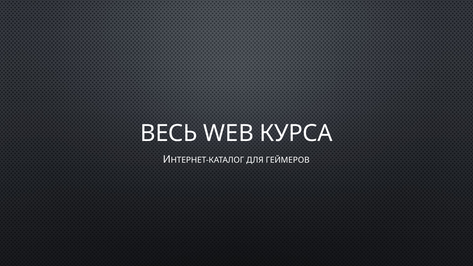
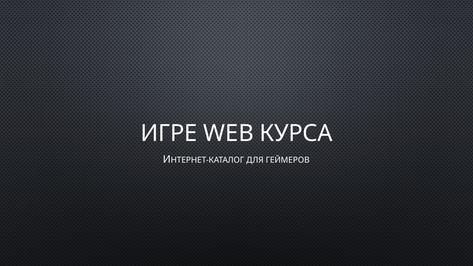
ВЕСЬ: ВЕСЬ -> ИГРЕ (169, 133)
